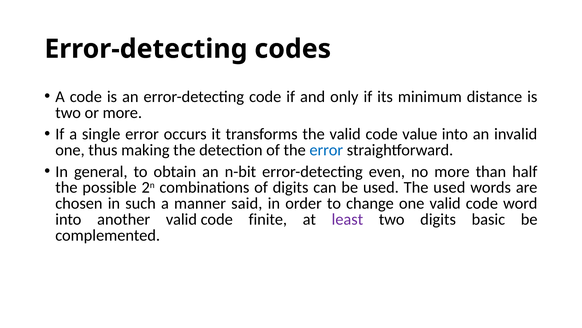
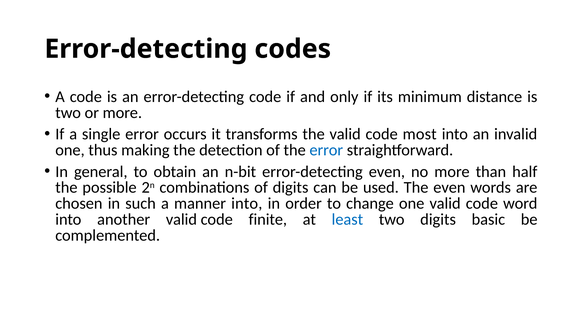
value: value -> most (420, 134)
The used: used -> even (449, 187)
manner said: said -> into (247, 203)
least colour: purple -> blue (347, 219)
